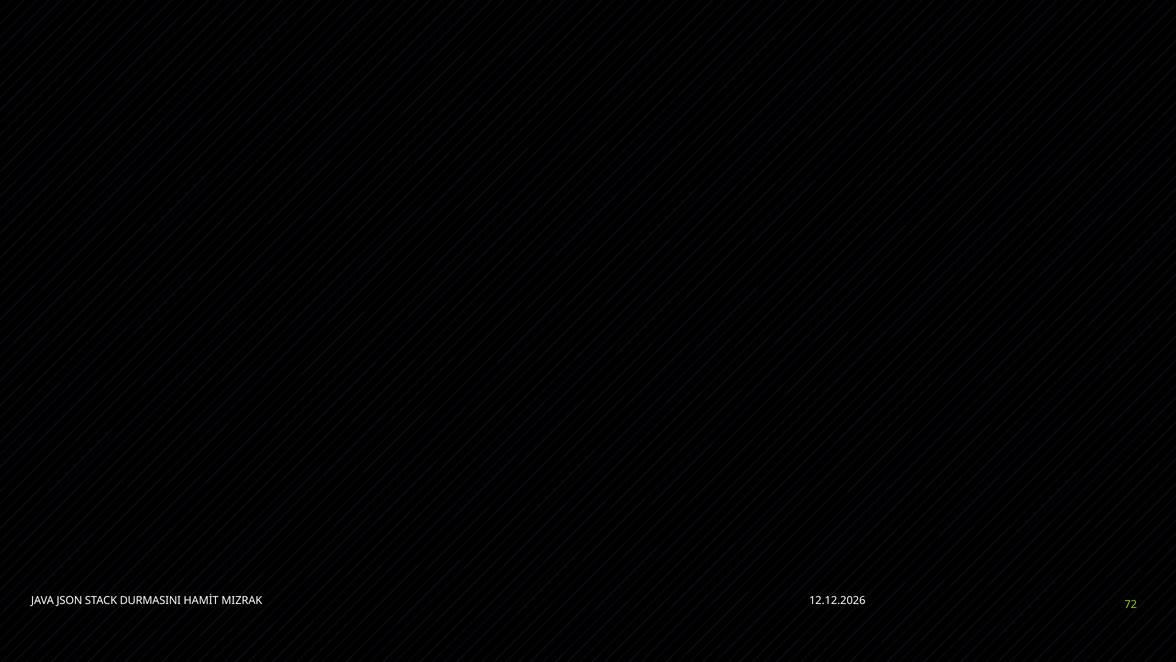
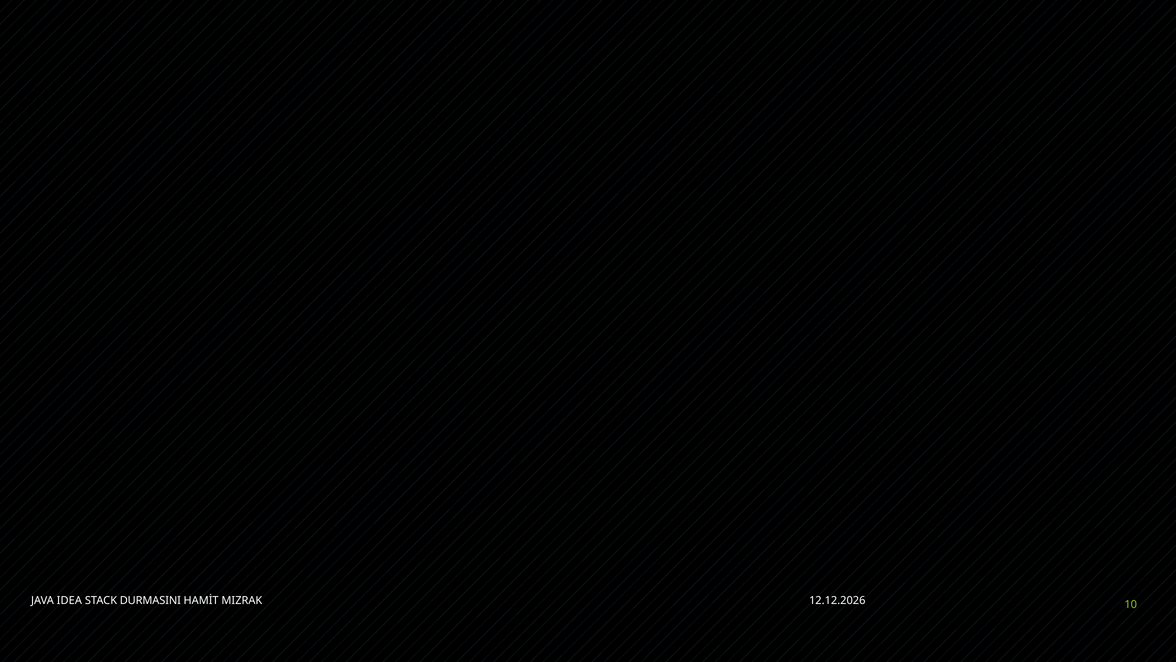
JSON: JSON -> IDEA (69, 600)
72: 72 -> 10 (1131, 604)
